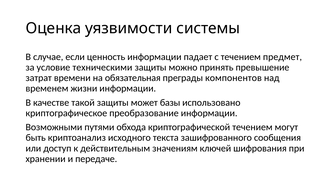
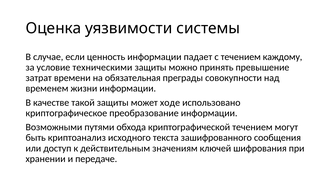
предмет: предмет -> каждому (283, 57)
компонентов: компонентов -> совокупности (234, 78)
базы: базы -> ходе (170, 103)
